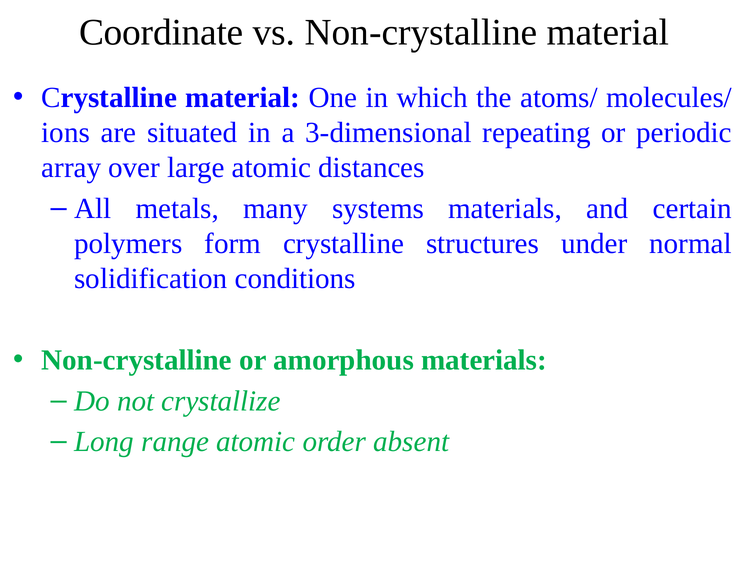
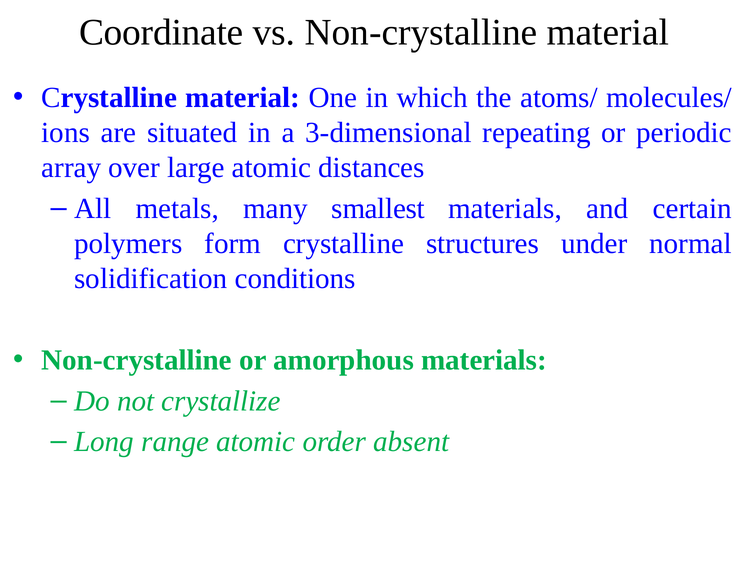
systems: systems -> smallest (378, 208)
